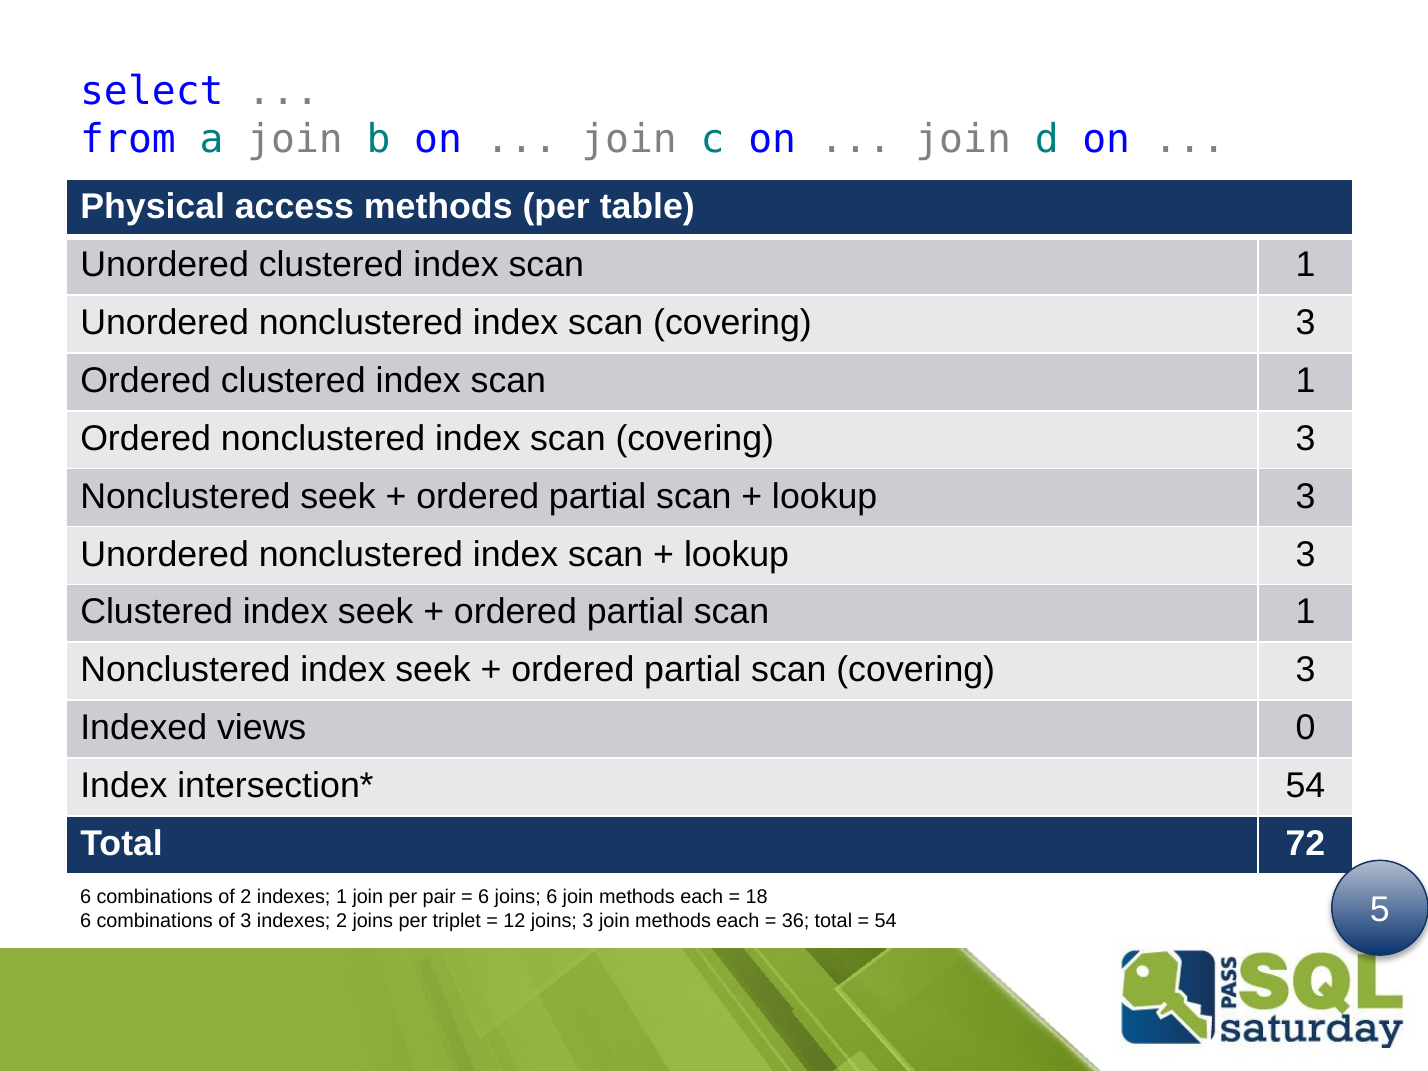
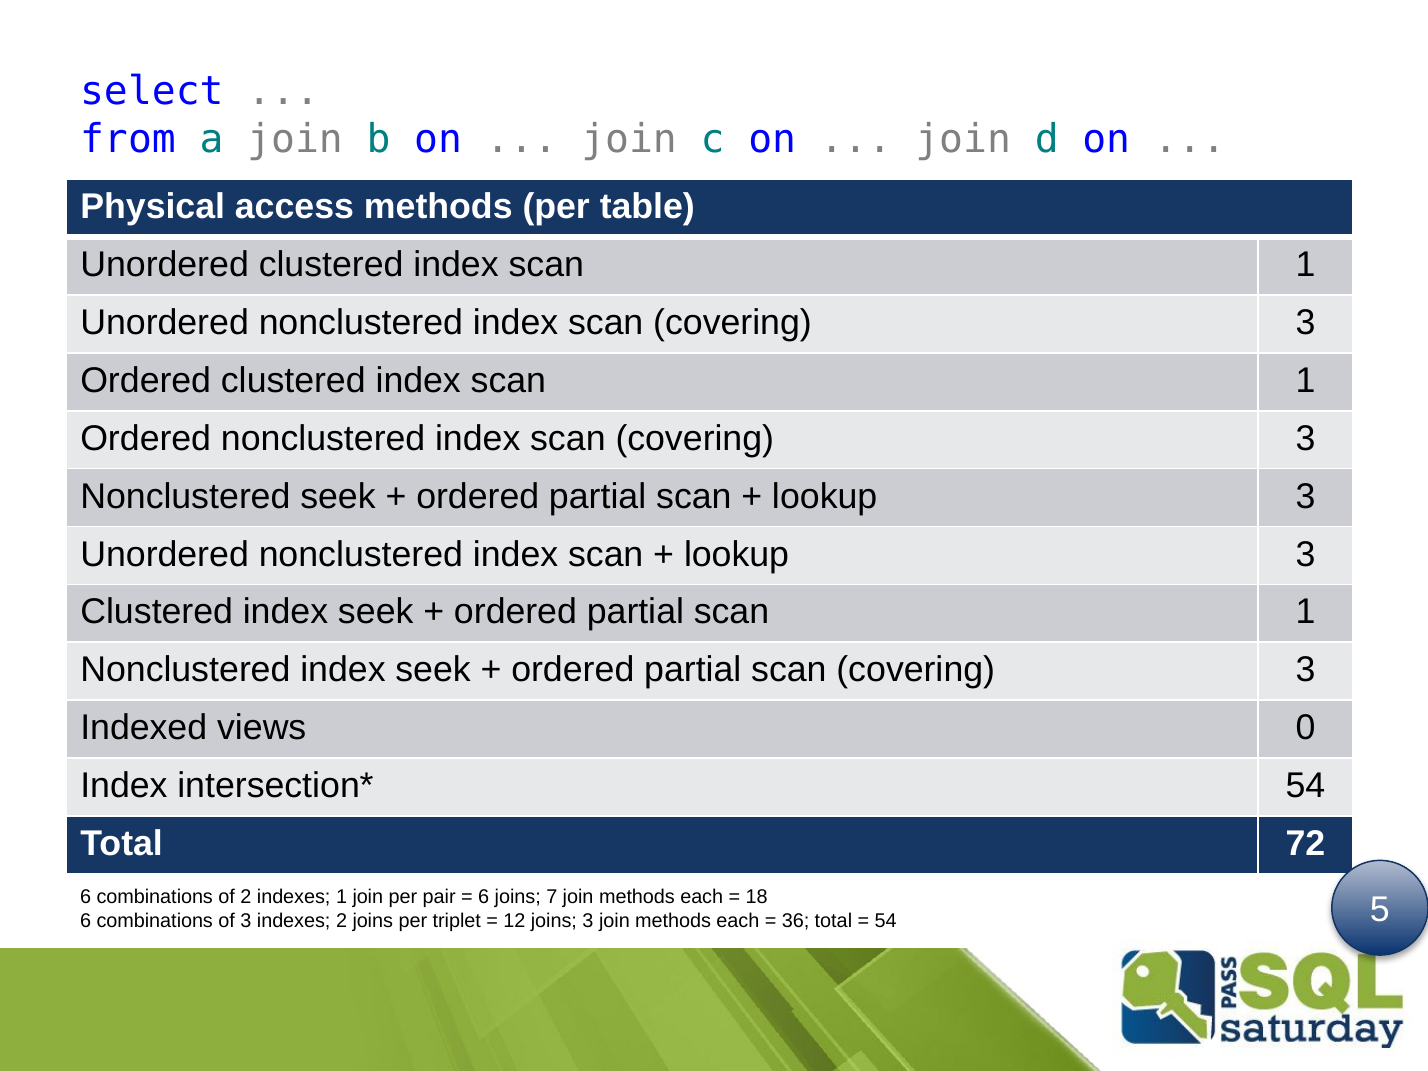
joins 6: 6 -> 7 (552, 897)
